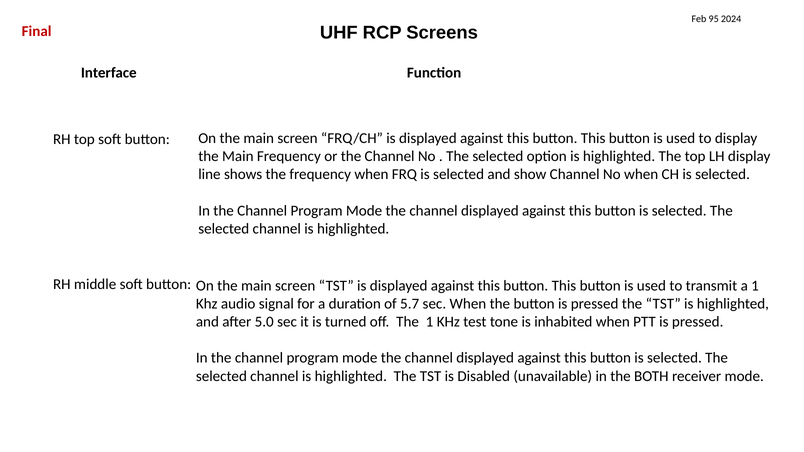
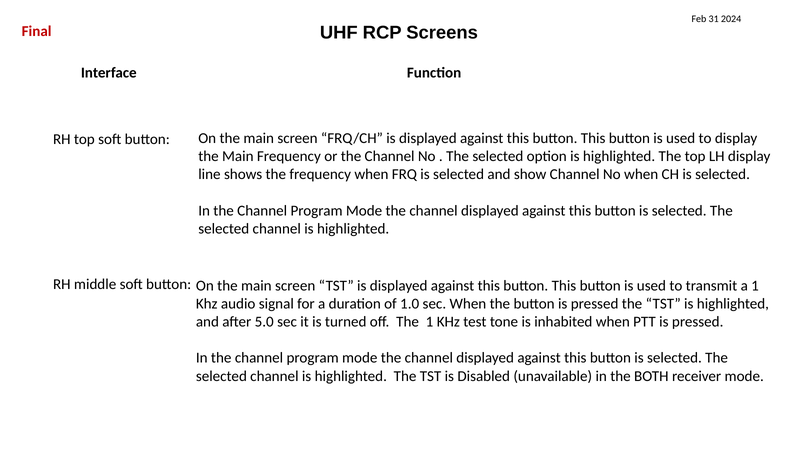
95: 95 -> 31 (714, 19)
5.7: 5.7 -> 1.0 (410, 304)
